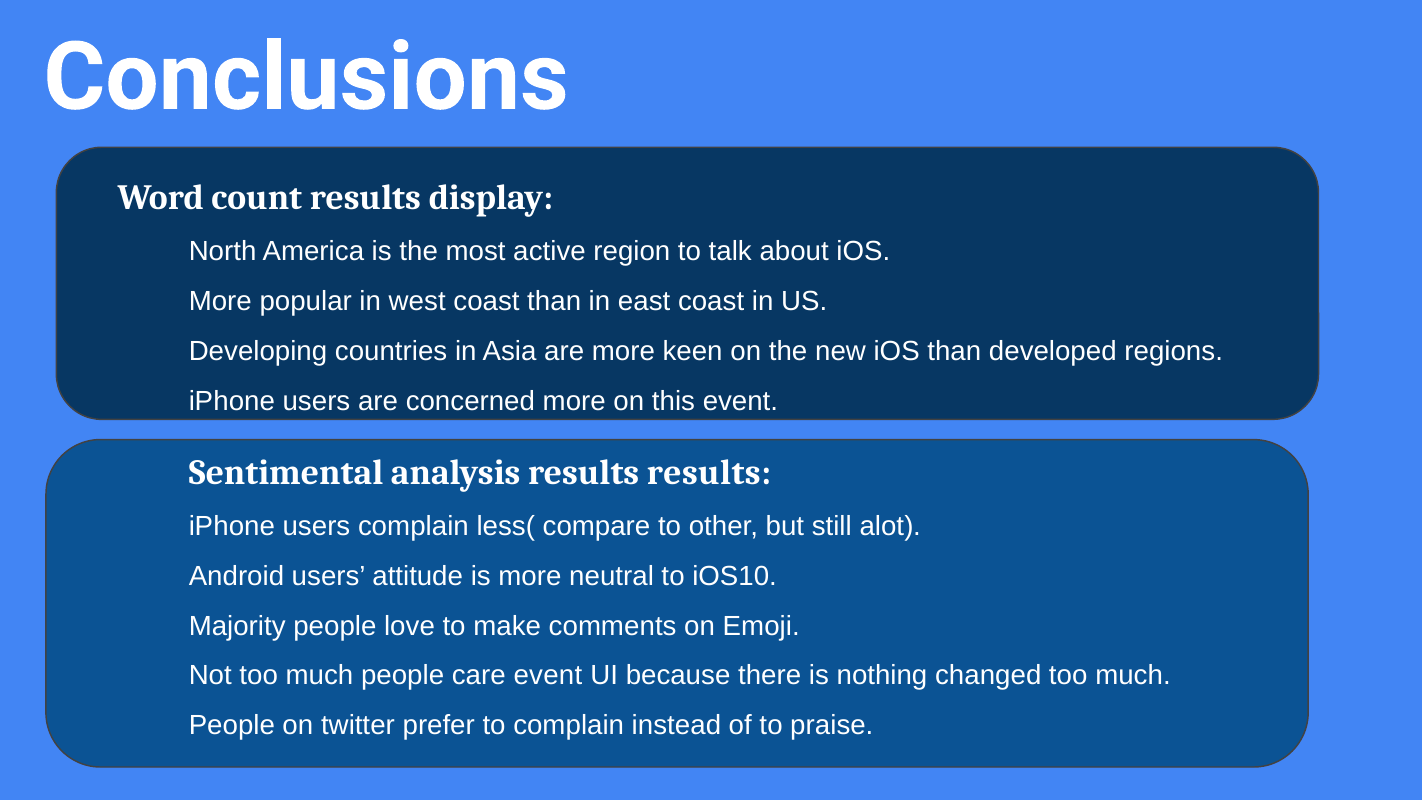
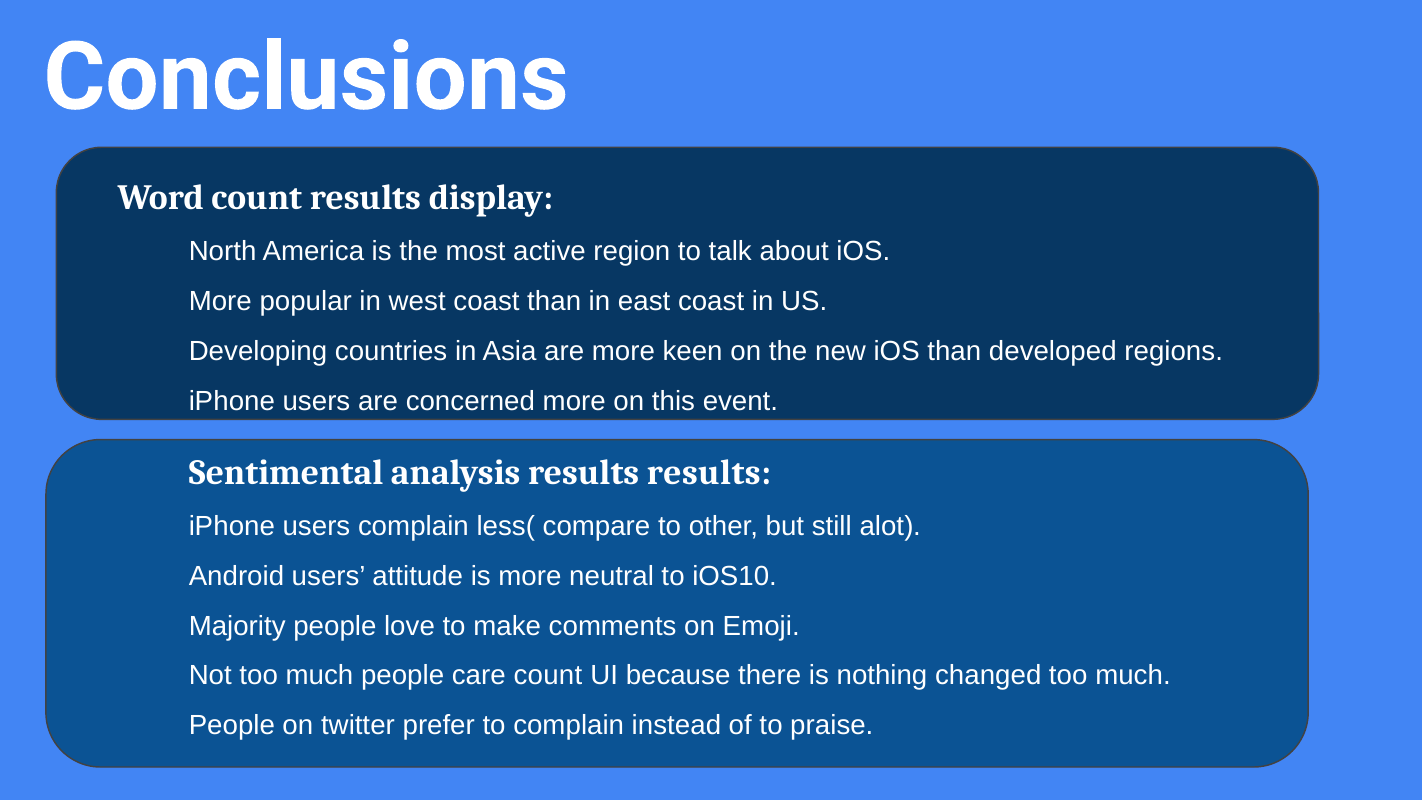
care event: event -> count (548, 676)
